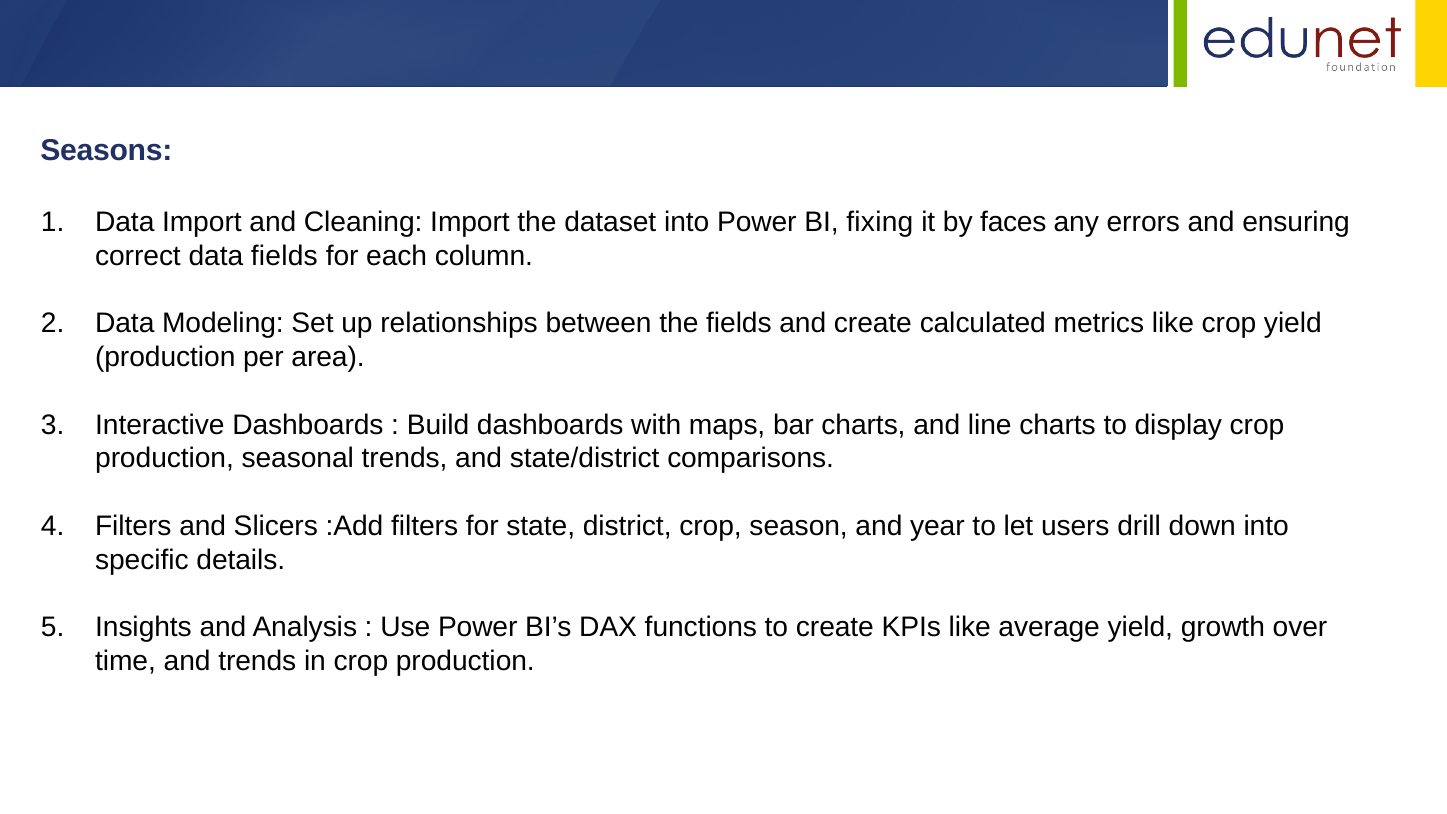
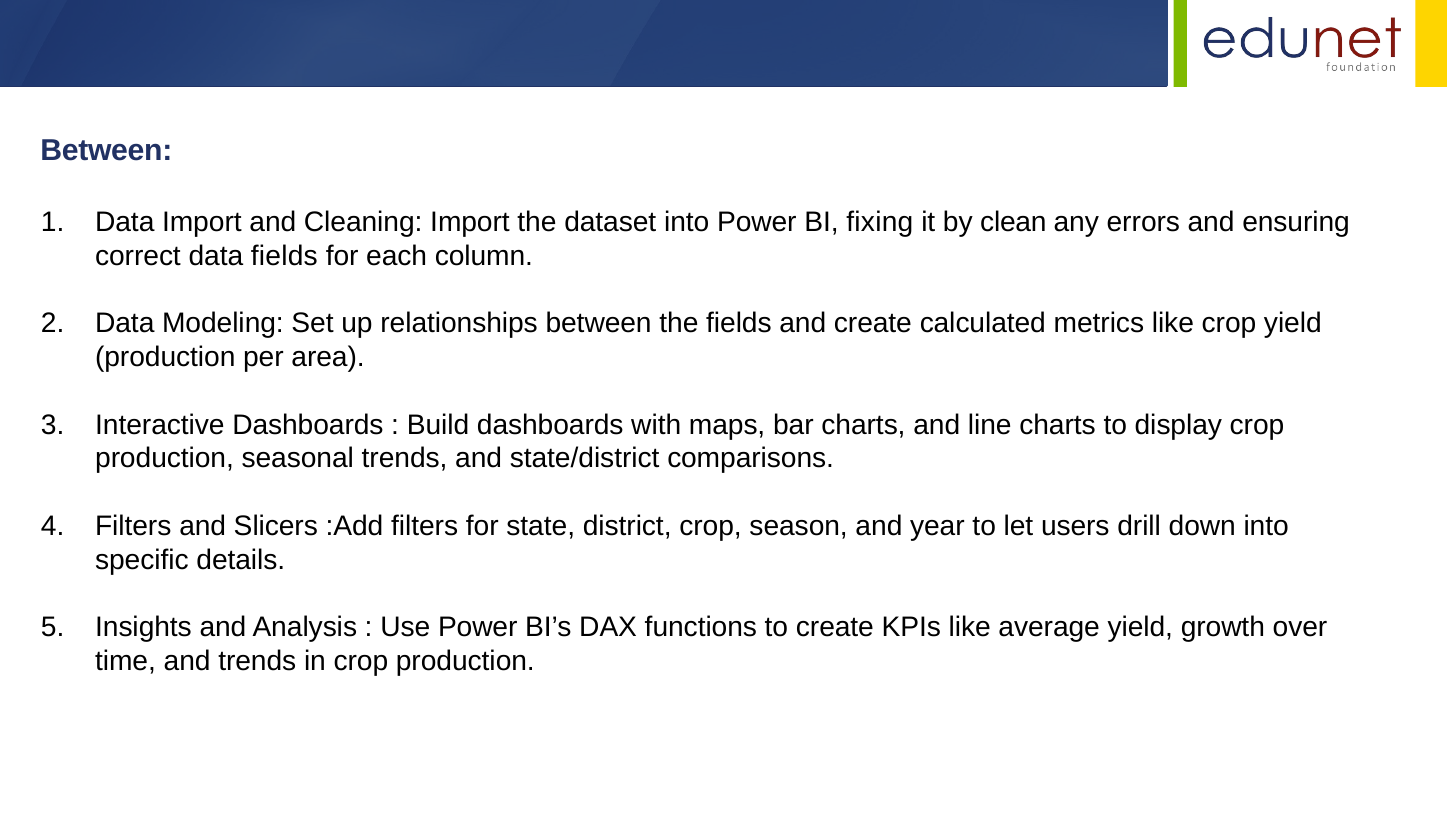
Seasons: Seasons -> Between (106, 151)
faces: faces -> clean (1013, 222)
